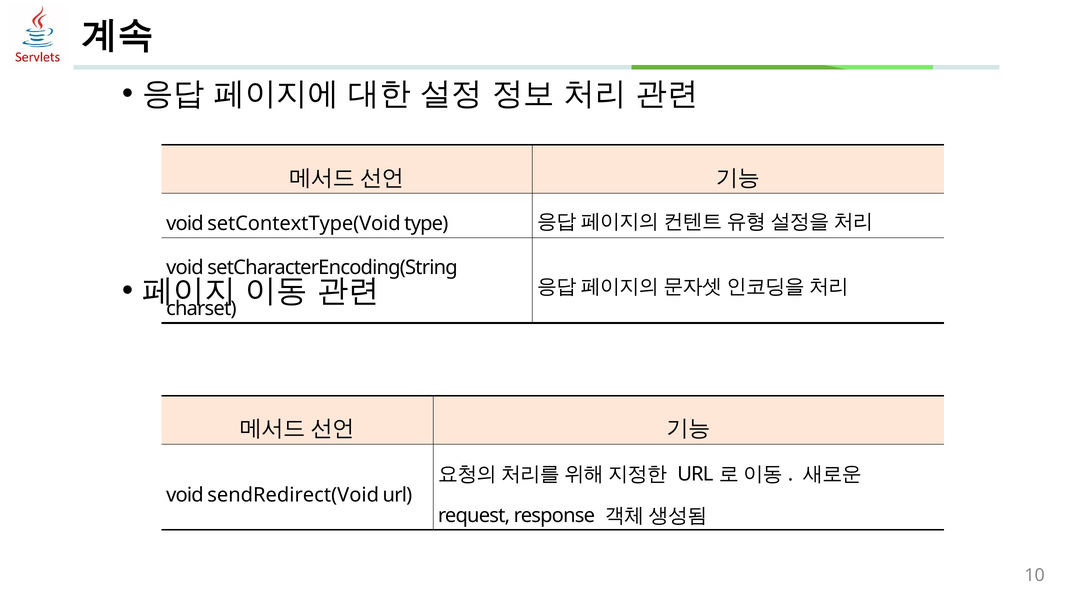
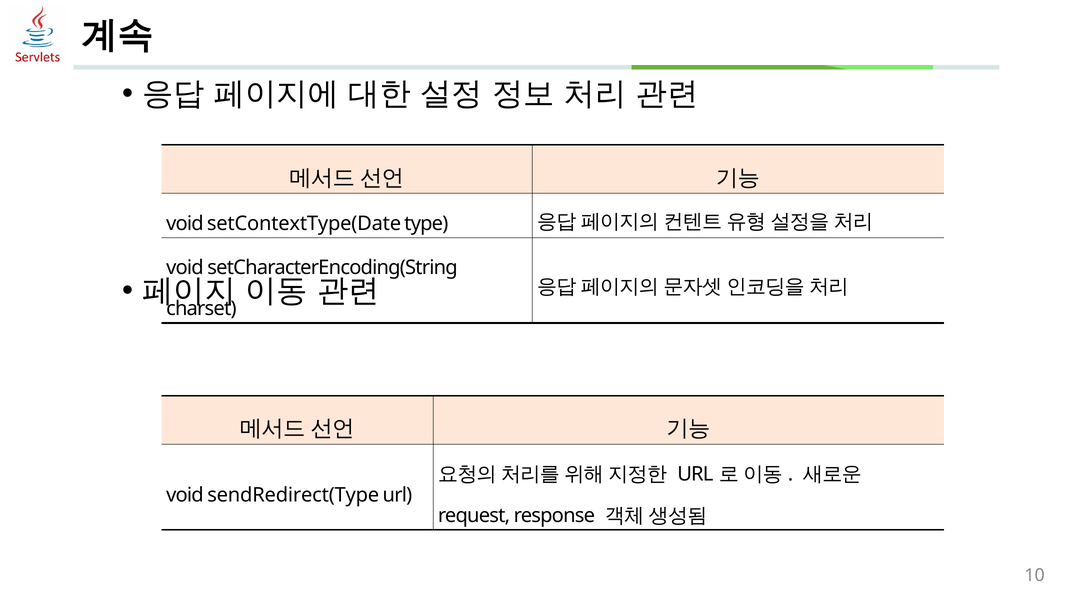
setContextType(Void: setContextType(Void -> setContextType(Date (304, 223)
sendRedirect(Void: sendRedirect(Void -> sendRedirect(Type (293, 495)
